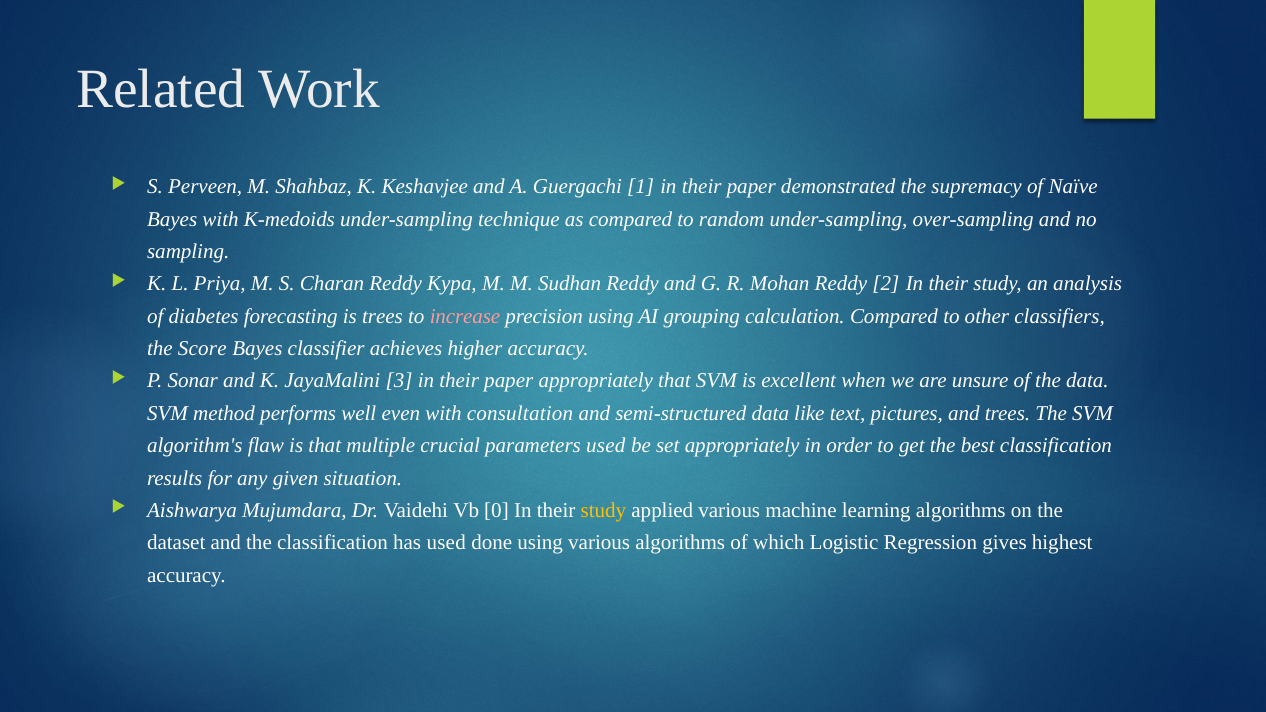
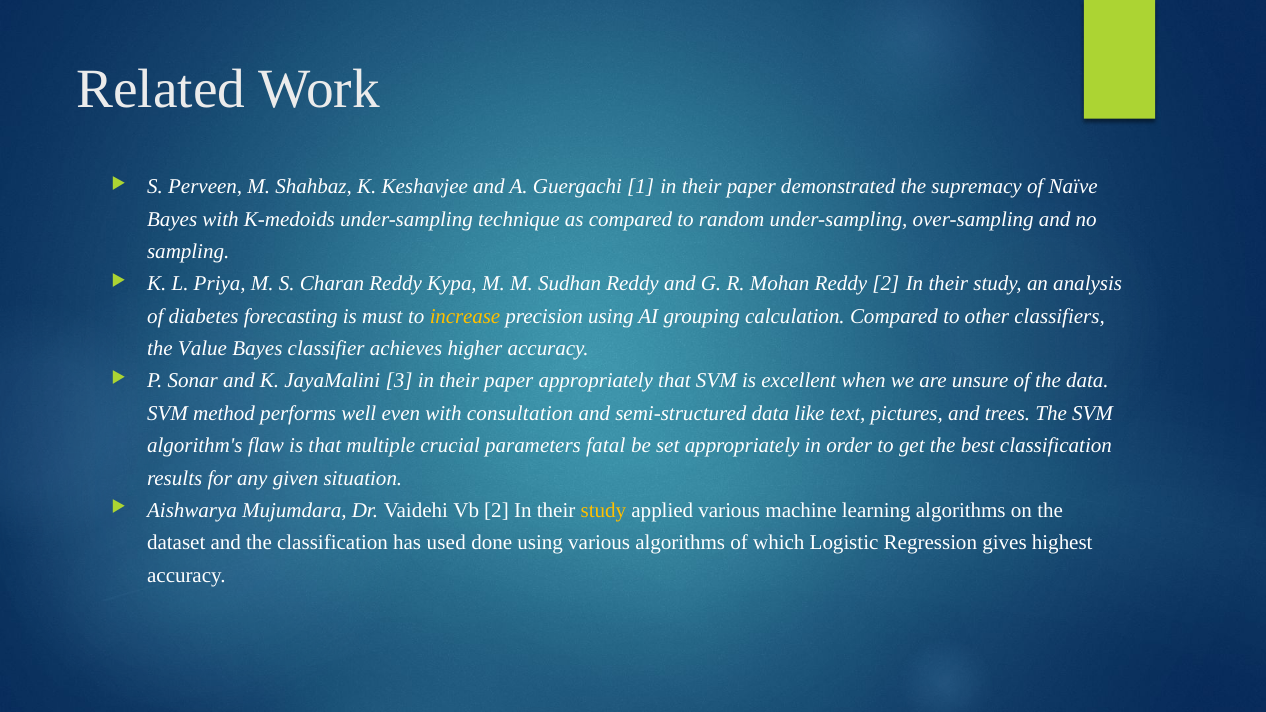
is trees: trees -> must (382, 316)
increase colour: pink -> yellow (465, 316)
Score: Score -> Value (202, 349)
parameters used: used -> fatal (606, 446)
Vb 0: 0 -> 2 (497, 511)
